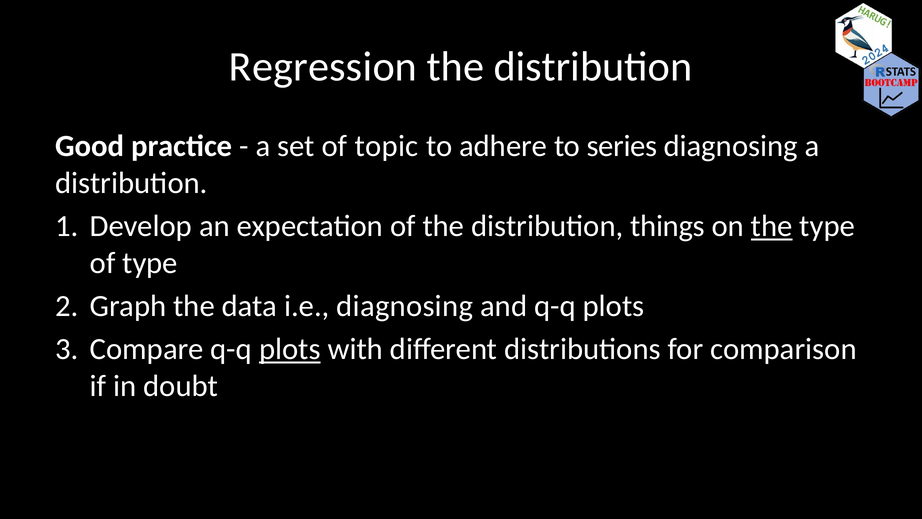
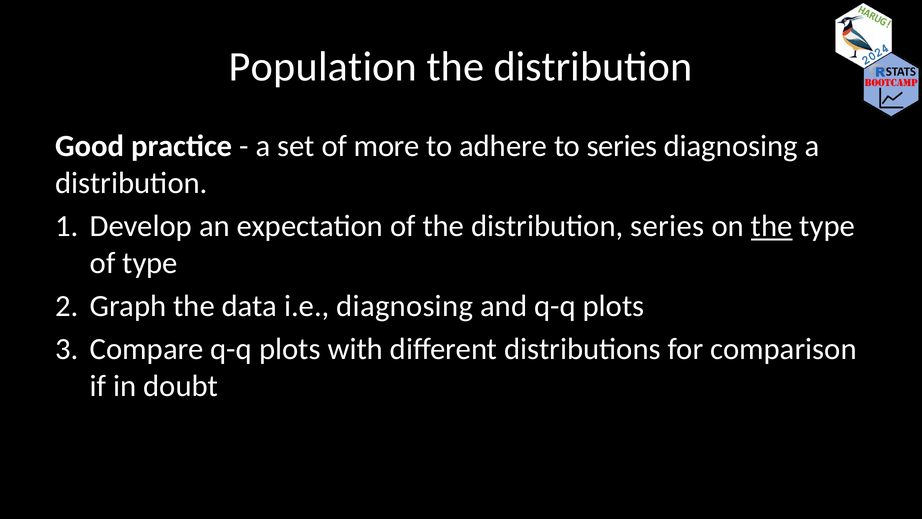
Regression: Regression -> Population (323, 67)
topic: topic -> more (387, 146)
distribution things: things -> series (667, 226)
plots underline: present -> none (290, 349)
